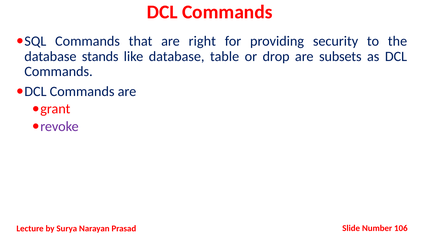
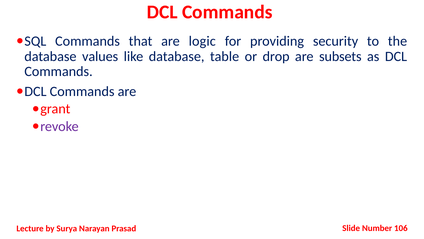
right: right -> logic (202, 41)
stands: stands -> values (100, 56)
